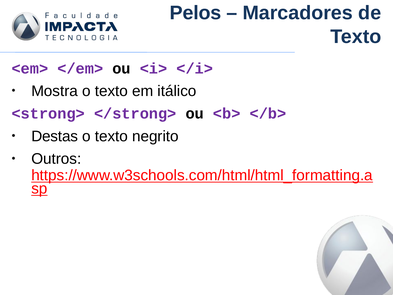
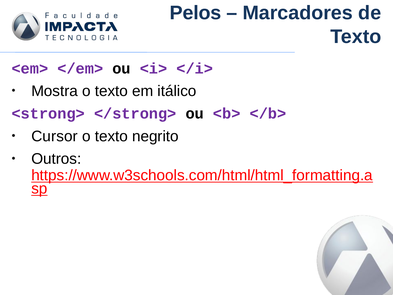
Destas: Destas -> Cursor (55, 136)
